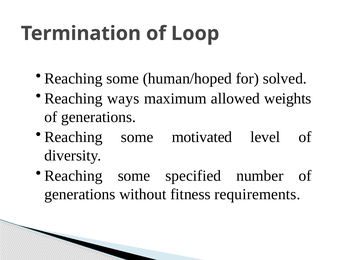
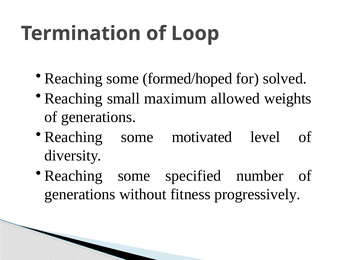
human/hoped: human/hoped -> formed/hoped (187, 79)
ways: ways -> small (123, 99)
requirements: requirements -> progressively (257, 194)
